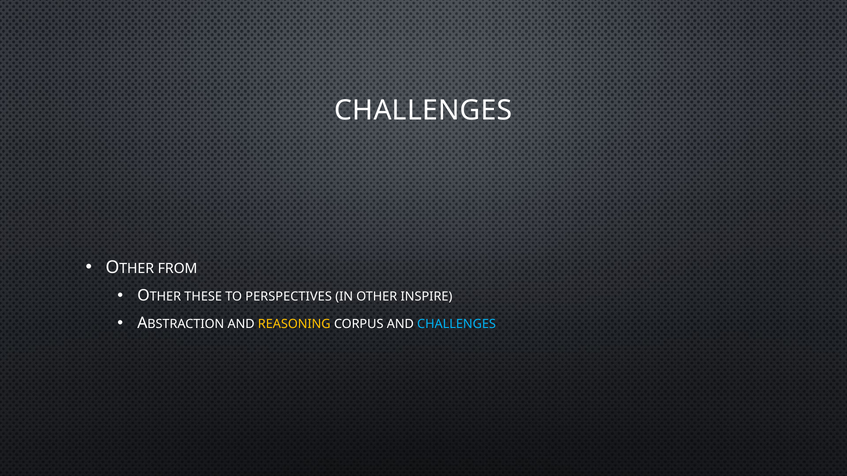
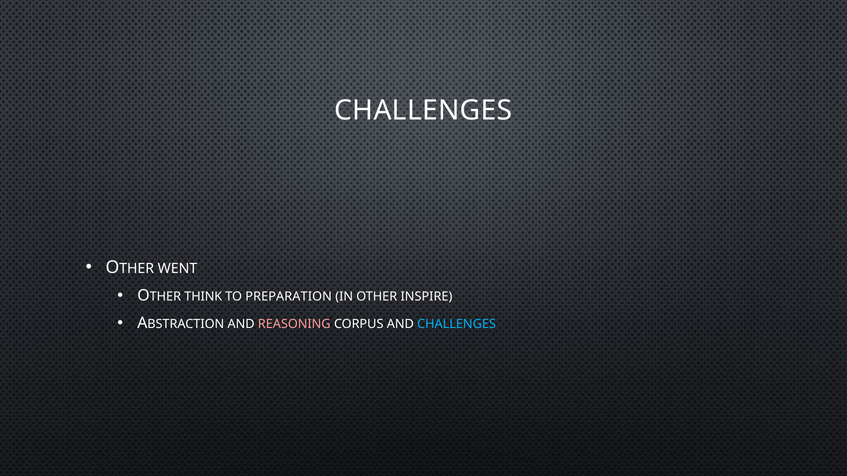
FROM: FROM -> WENT (178, 269)
THESE: THESE -> THINK (203, 297)
PERSPECTIVES: PERSPECTIVES -> PREPARATION (289, 297)
REASONING colour: yellow -> pink (294, 325)
